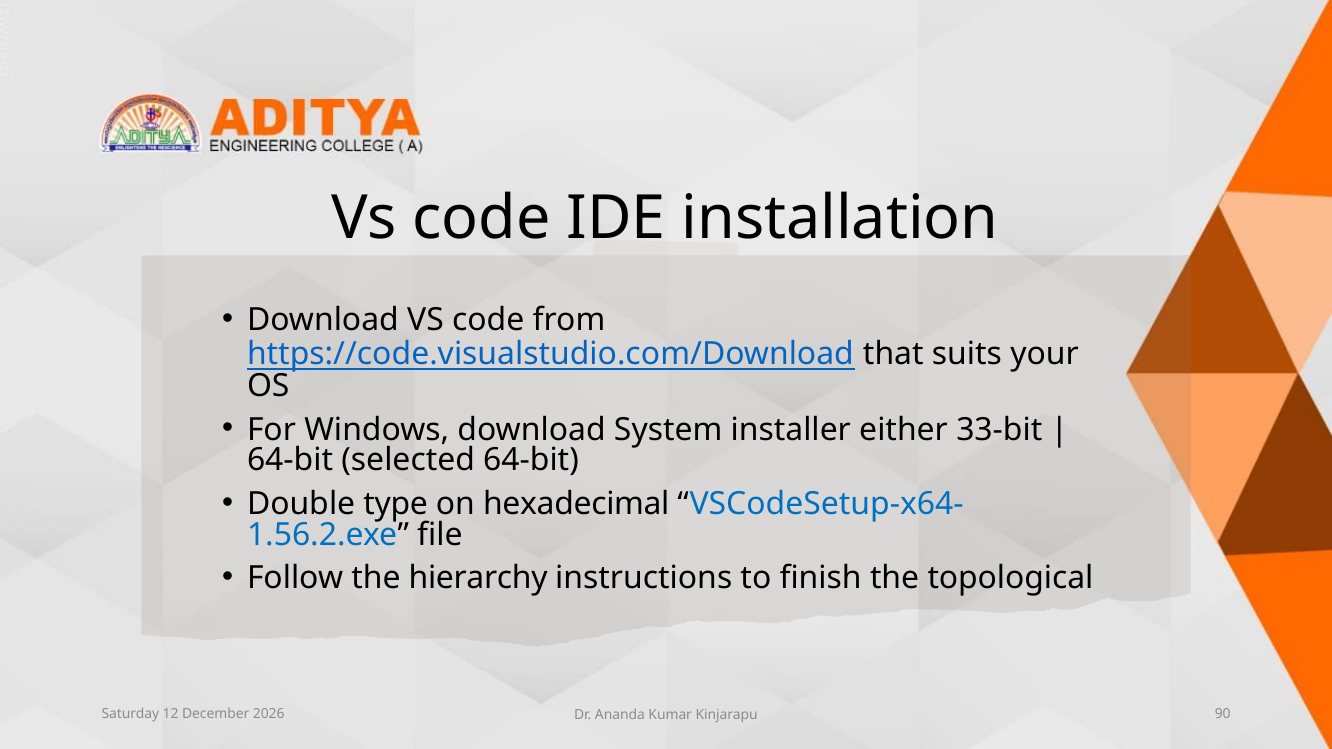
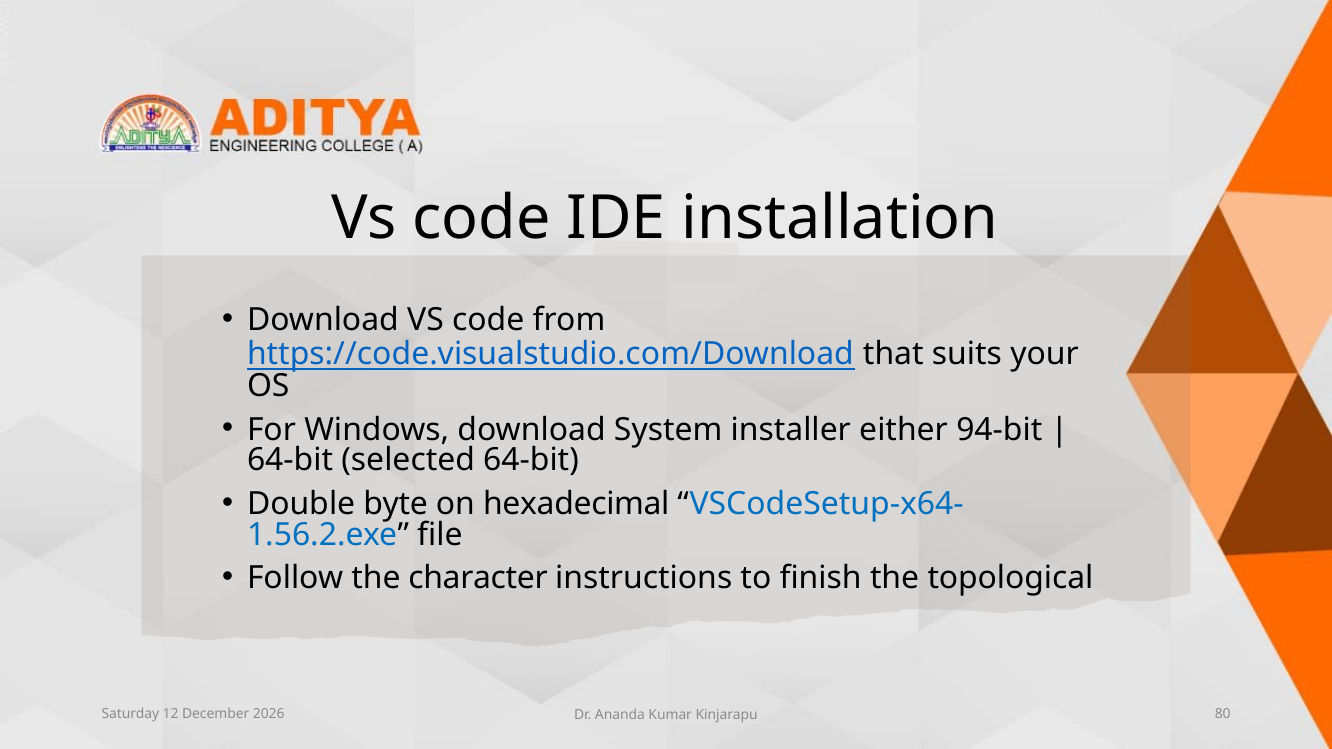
33-bit: 33-bit -> 94-bit (999, 430)
type: type -> byte (396, 504)
hierarchy: hierarchy -> character (478, 579)
90: 90 -> 80 (1223, 714)
